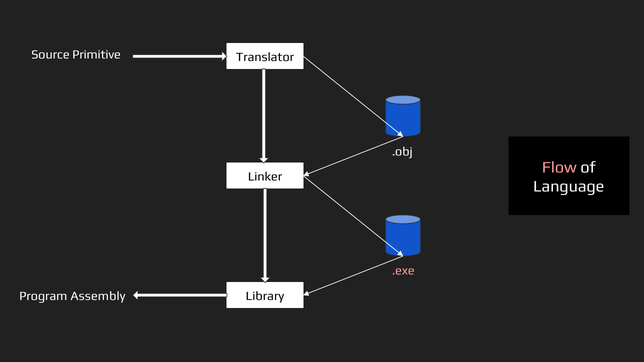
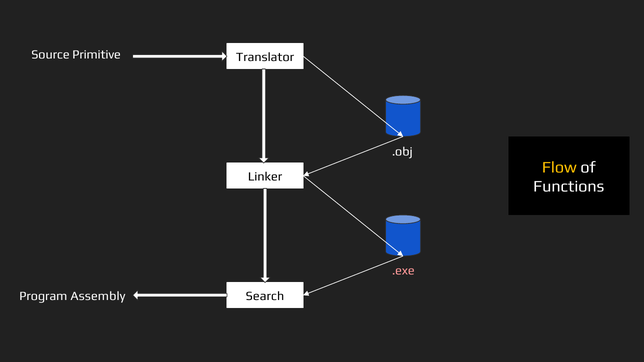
Flow colour: pink -> yellow (559, 167)
Language: Language -> Functions (569, 187)
Library: Library -> Search (265, 296)
